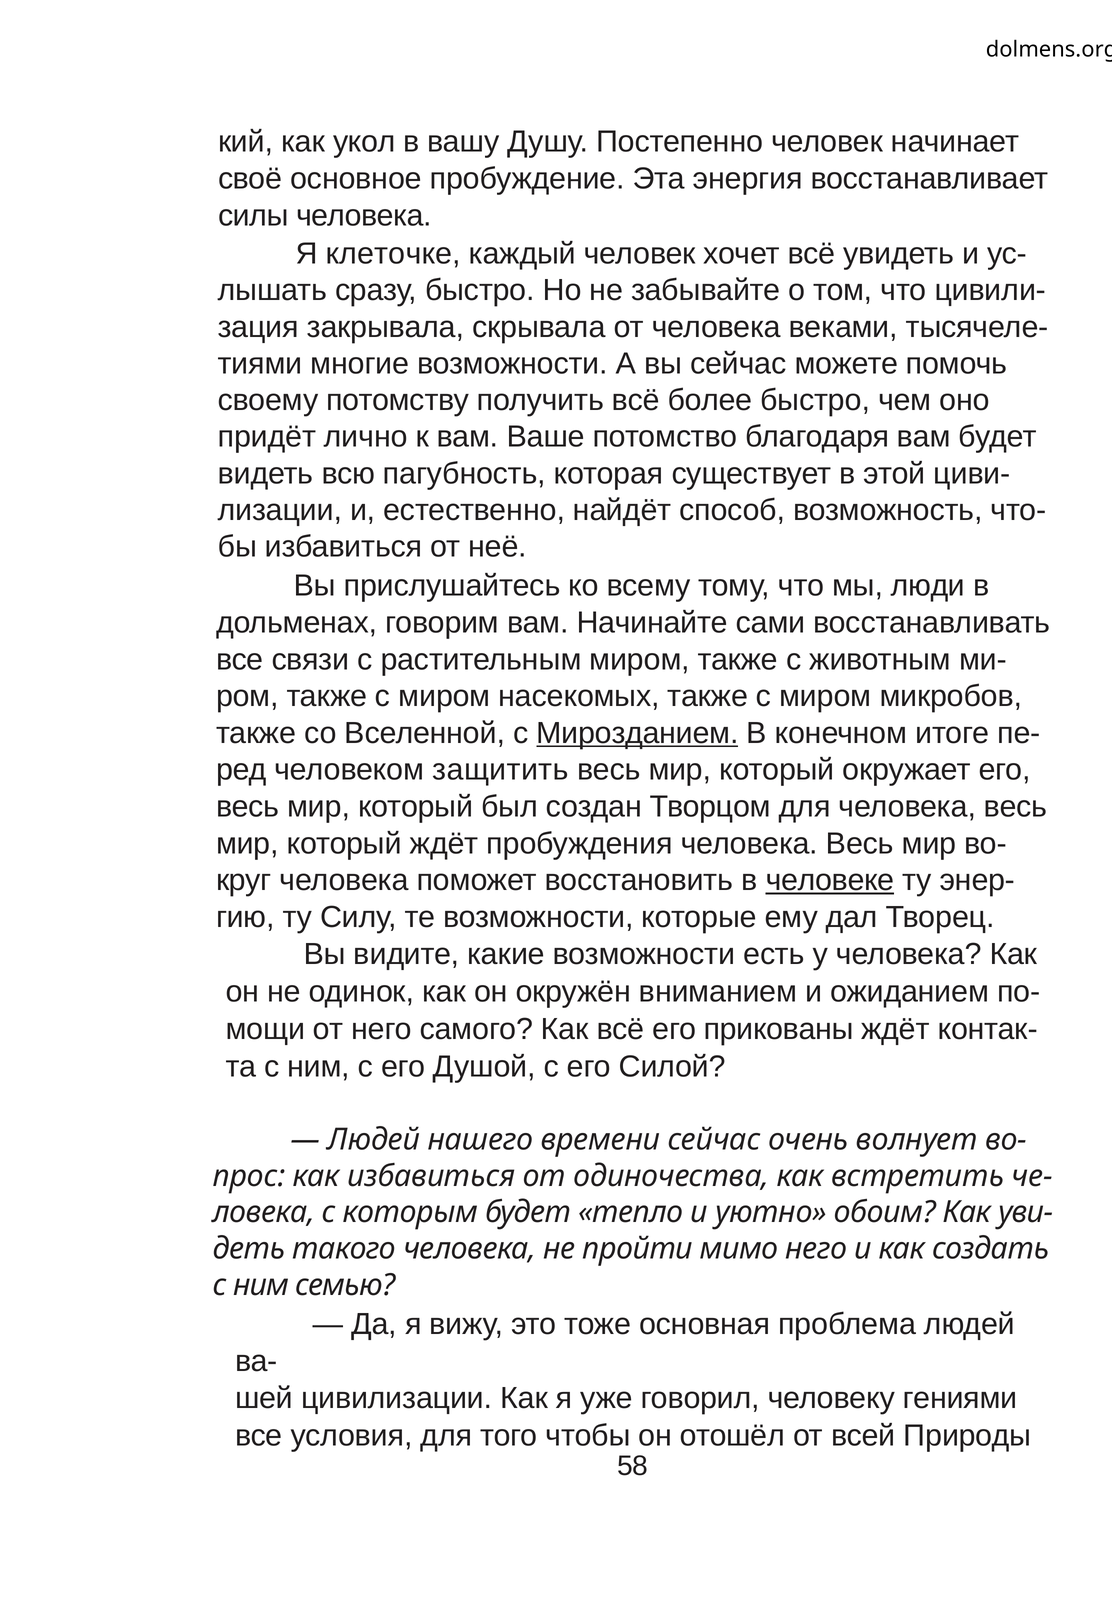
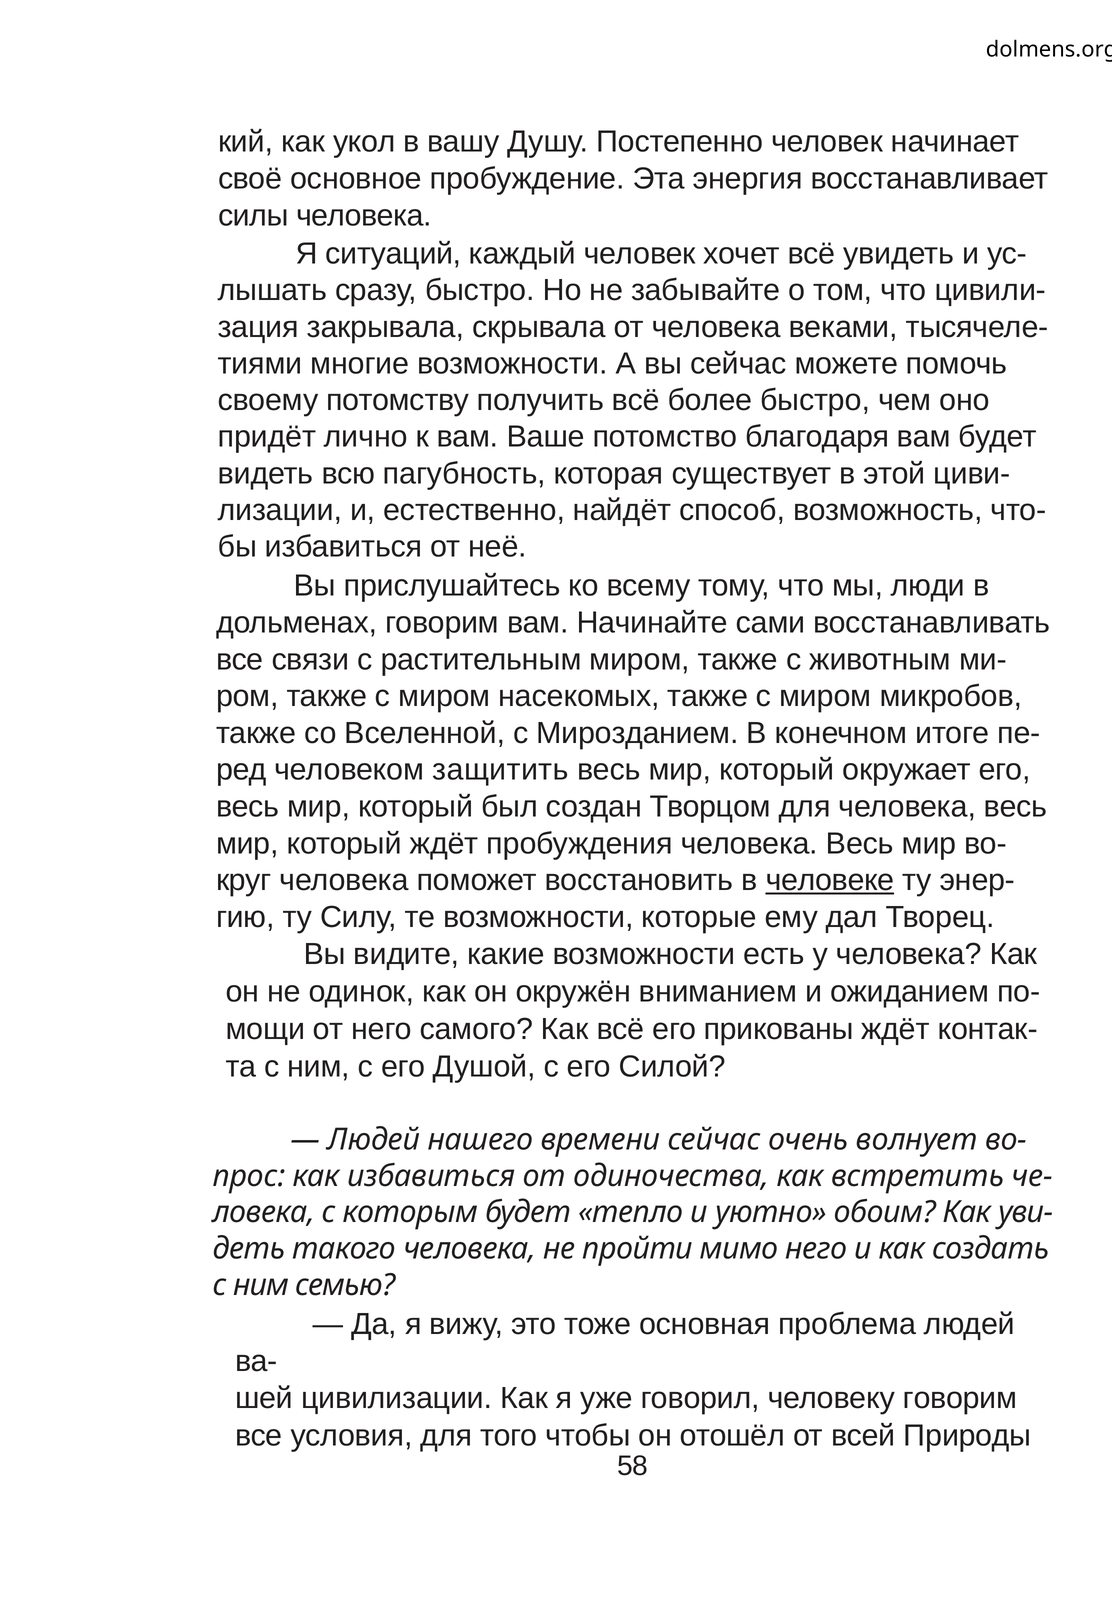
клеточке: клеточке -> ситуаций (393, 254)
Мирозданием underline: present -> none (637, 733)
человеку гениями: гениями -> говорим (960, 1399)
